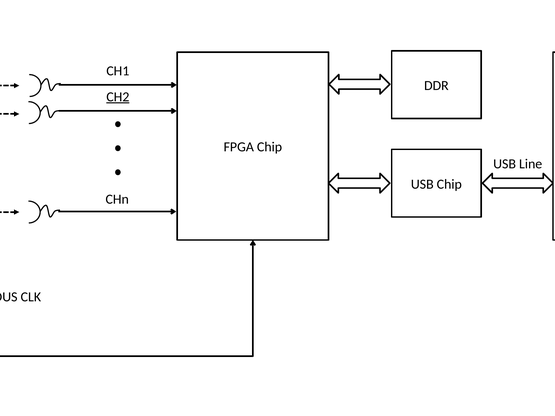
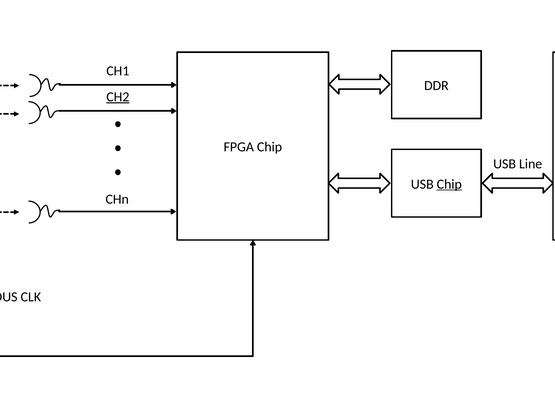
Chip underline: none -> present (449, 184)
